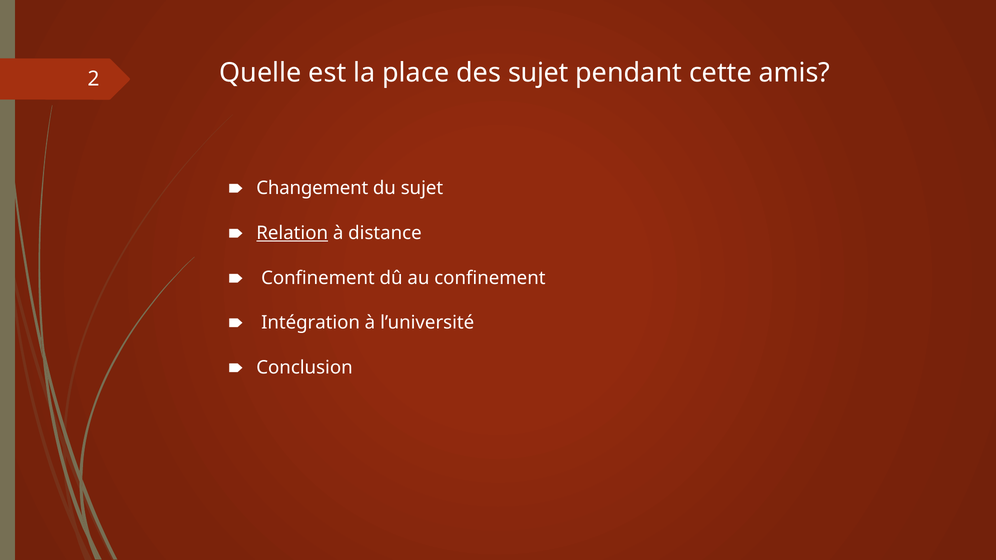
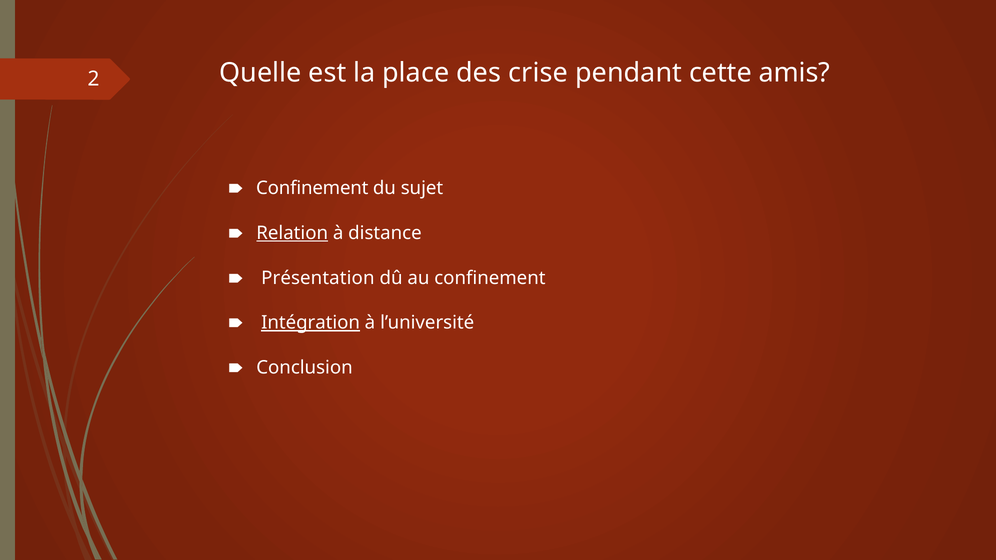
des sujet: sujet -> crise (538, 73)
Changement: Changement -> Confinement (312, 188)
Confinement: Confinement -> Présentation (318, 278)
Intégration underline: none -> present (311, 323)
